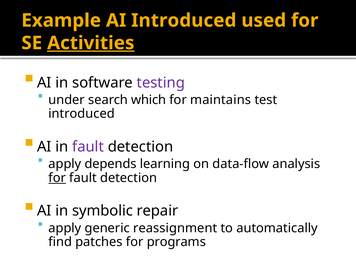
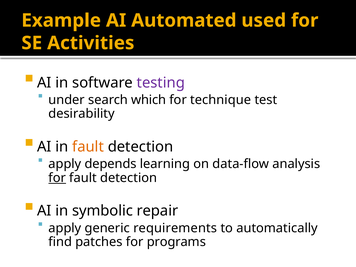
AI Introduced: Introduced -> Automated (184, 20)
Activities underline: present -> none (91, 43)
maintains: maintains -> technique (221, 100)
introduced: introduced -> desirability (82, 114)
fault colour: purple -> orange (88, 147)
reassignment: reassignment -> requirements (175, 228)
